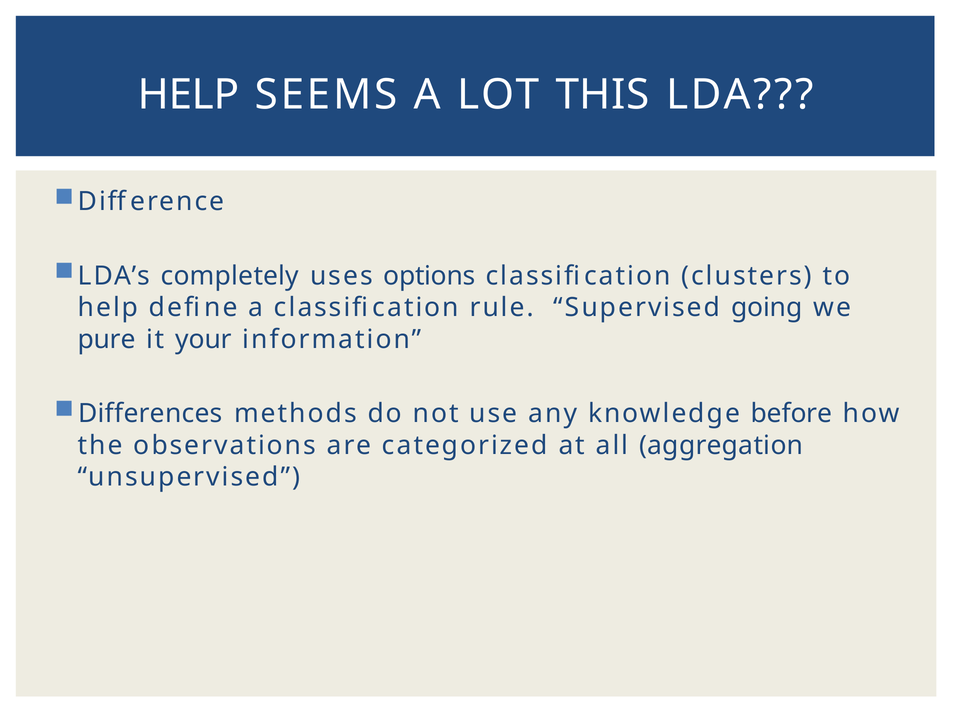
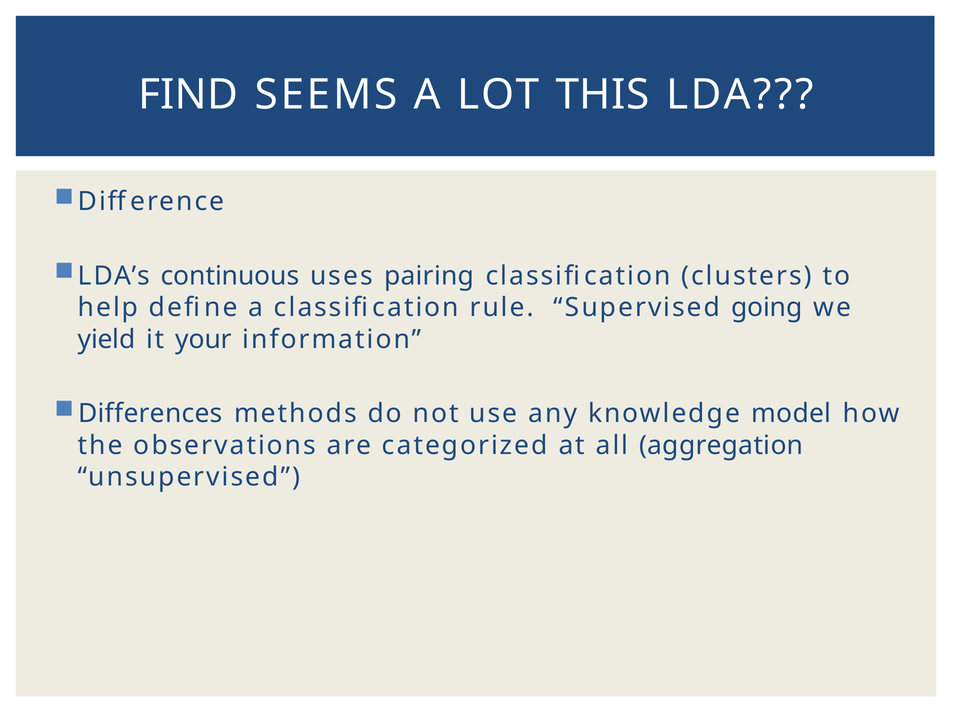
HELP: HELP -> FIND (188, 95)
completely: completely -> continuous (230, 276)
options: options -> pairing (429, 276)
pure: pure -> yield (107, 339)
before: before -> model (791, 414)
